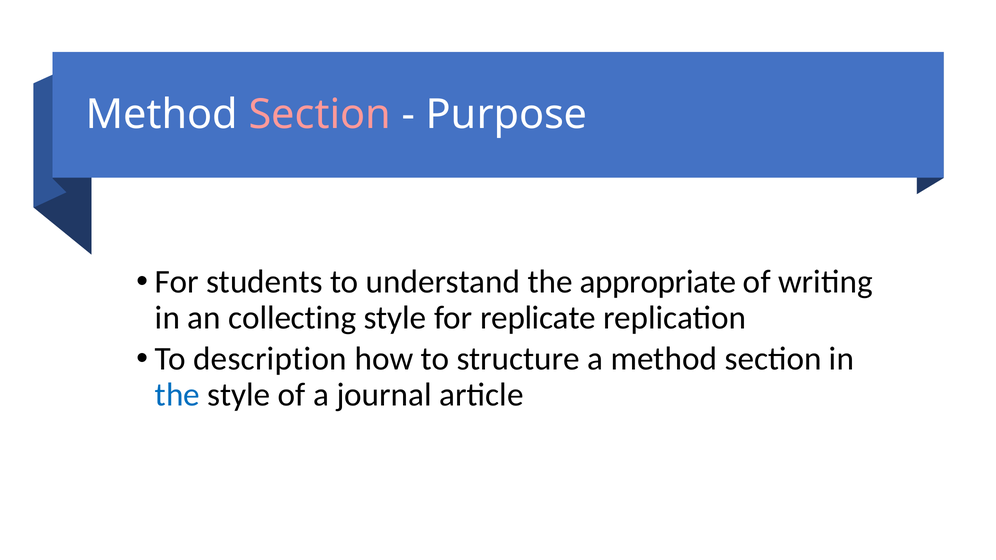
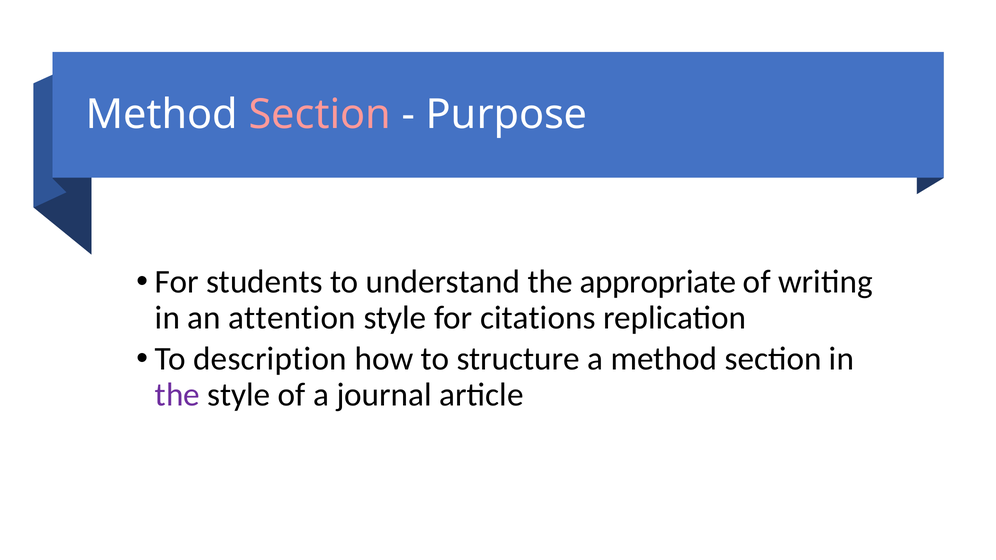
collecting: collecting -> attention (292, 318)
replicate: replicate -> citations (538, 318)
the colour: blue -> purple (177, 395)
